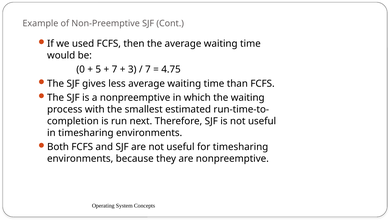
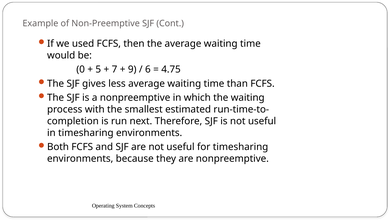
3: 3 -> 9 (132, 69)
7: 7 -> 6 (148, 69)
